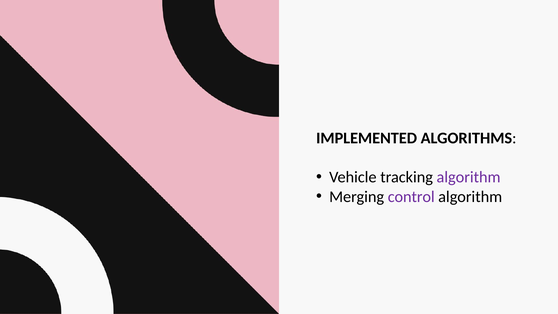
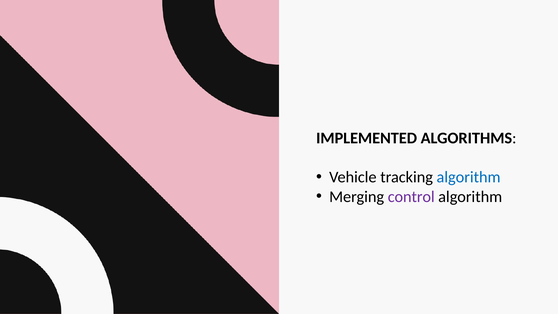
algorithm colour: purple -> blue (469, 177)
